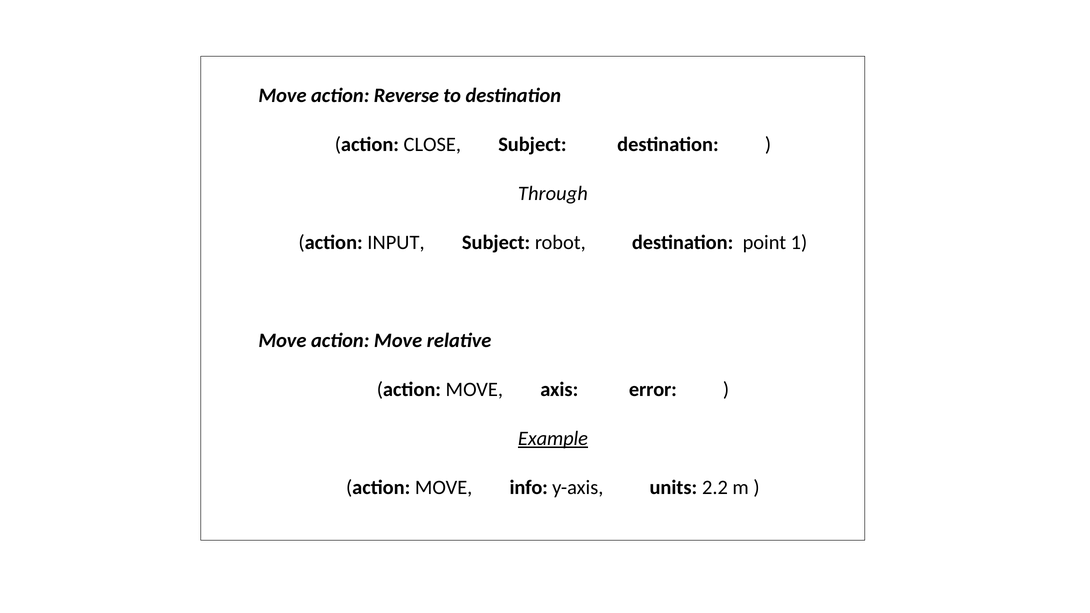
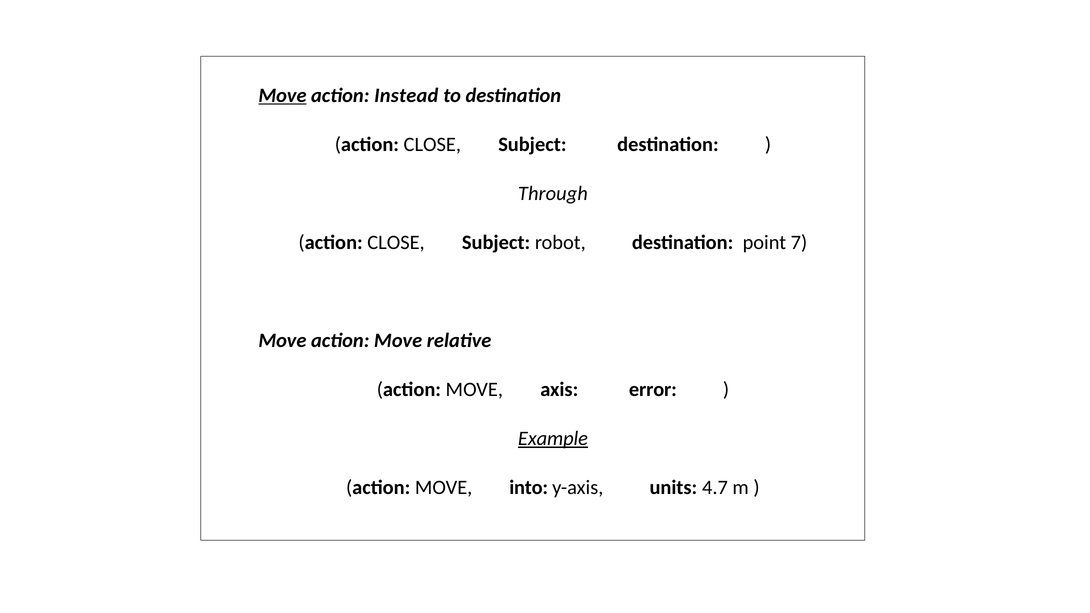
Move underline: none -> present (282, 95)
Reverse: Reverse -> Instead (406, 95)
INPUT: INPUT -> CLOSE (396, 242)
1: 1 -> 7 (799, 242)
info: info -> into (529, 488)
2.2: 2.2 -> 4.7 (715, 488)
